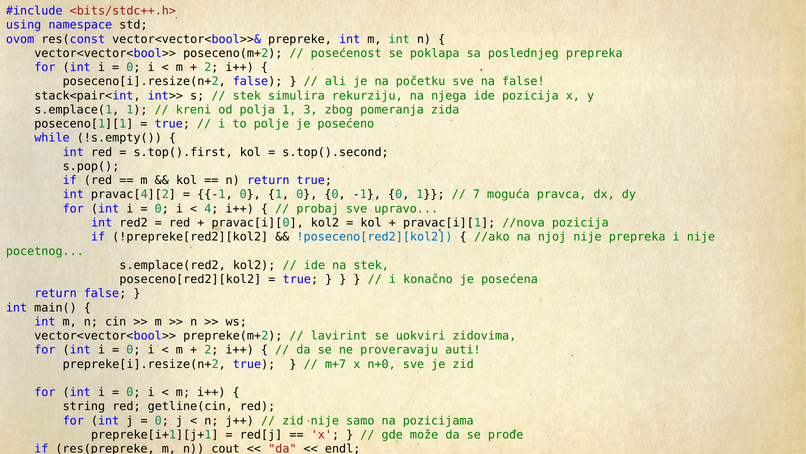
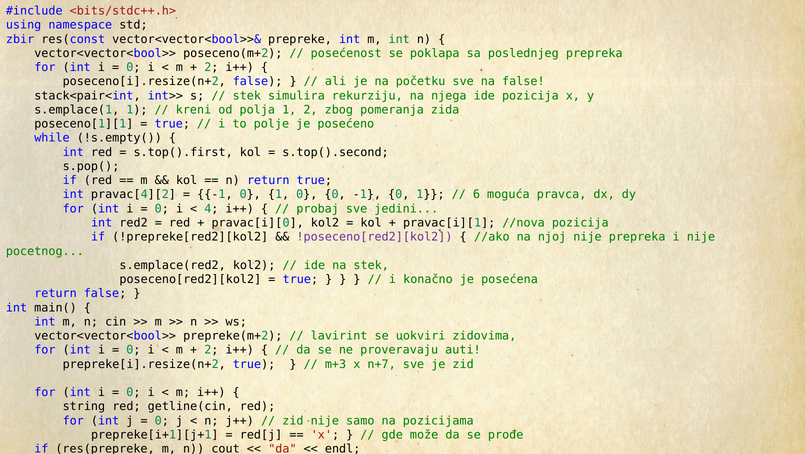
ovom: ovom -> zbir (20, 39)
1 3: 3 -> 2 (310, 110)
7: 7 -> 6 (476, 194)
upravo: upravo -> jedini (406, 208)
!poseceno[red2][kol2 colour: blue -> purple (375, 237)
m+7: m+7 -> m+3 (336, 364)
n+0: n+0 -> n+7 (382, 364)
